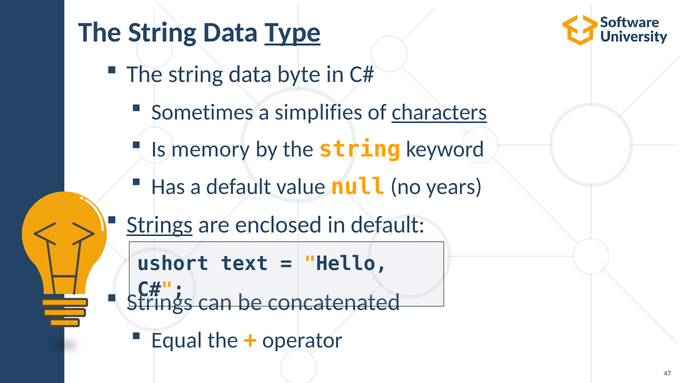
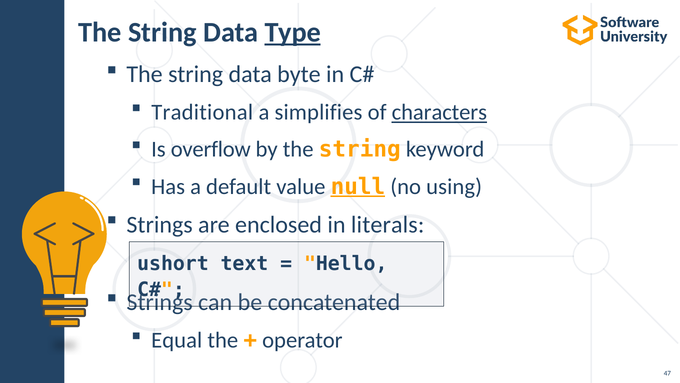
Sometimes: Sometimes -> Traditional (202, 112)
memory: memory -> overflow (211, 149)
null underline: none -> present (358, 186)
years: years -> using (454, 186)
Strings underline: present -> none (160, 224)
in default: default -> literals (388, 224)
